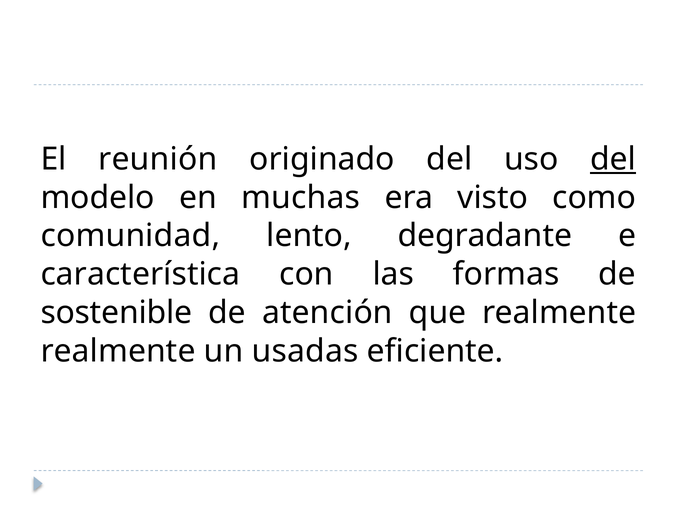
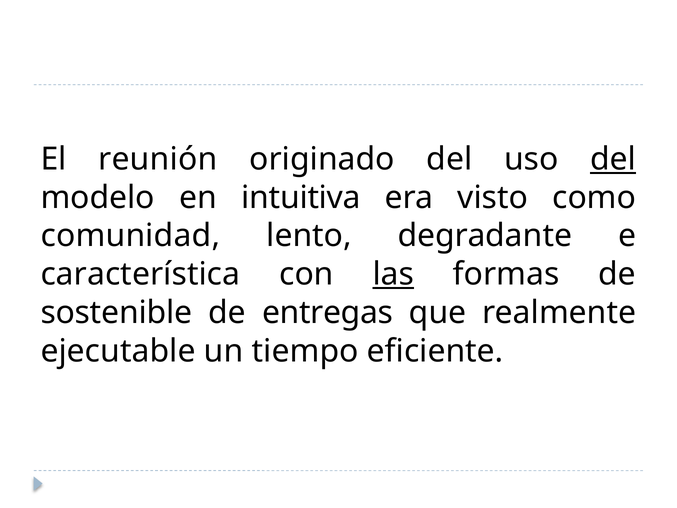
muchas: muchas -> intuitiva (301, 197)
las underline: none -> present (393, 274)
atención: atención -> entregas (328, 312)
realmente: realmente -> ejecutable (118, 351)
usadas: usadas -> tiempo (305, 351)
